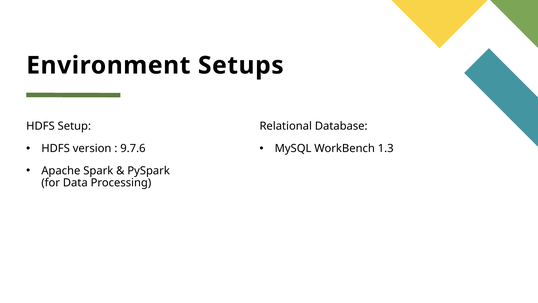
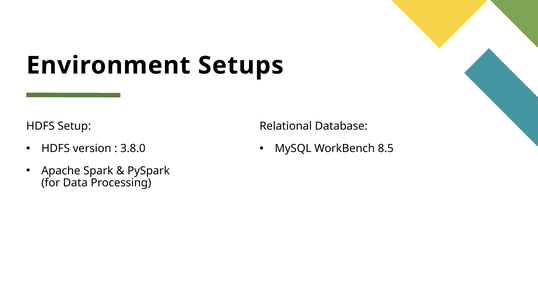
9.7.6: 9.7.6 -> 3.8.0 (133, 148)
1.3: 1.3 -> 8.5 (386, 148)
